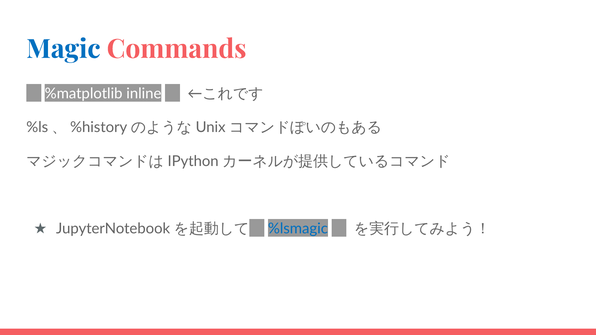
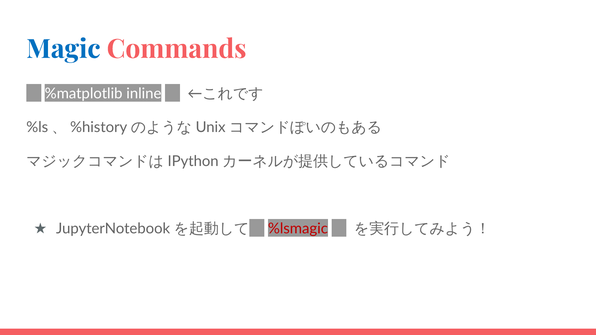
%lsmagic colour: blue -> red (298, 229)
